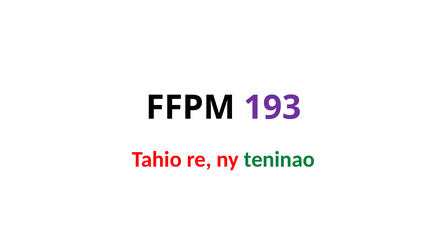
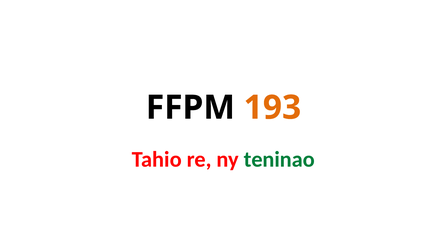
193 colour: purple -> orange (272, 107)
